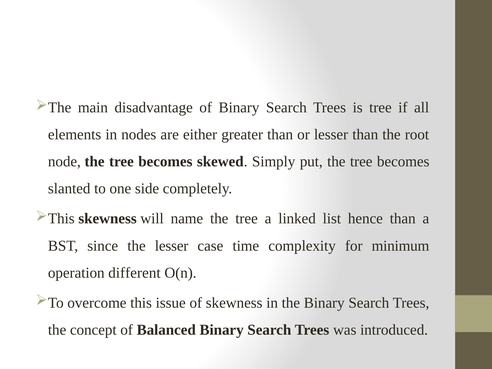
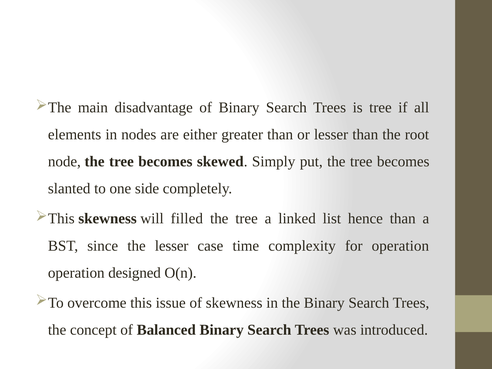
name: name -> filled (187, 219)
for minimum: minimum -> operation (400, 246)
different: different -> designed (135, 273)
